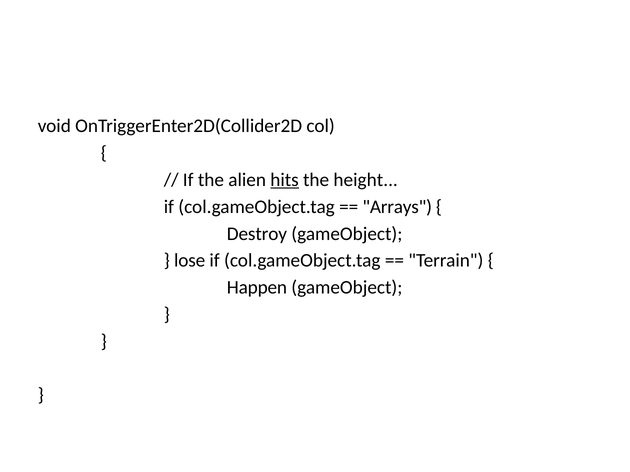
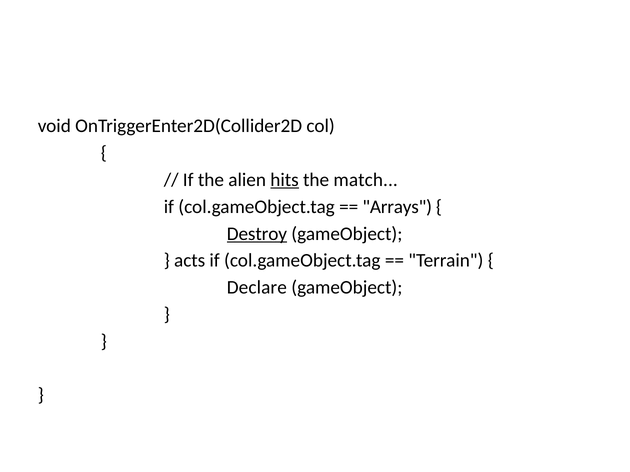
height: height -> match (366, 180)
Destroy underline: none -> present (257, 234)
lose: lose -> acts (190, 261)
Happen: Happen -> Declare (257, 288)
